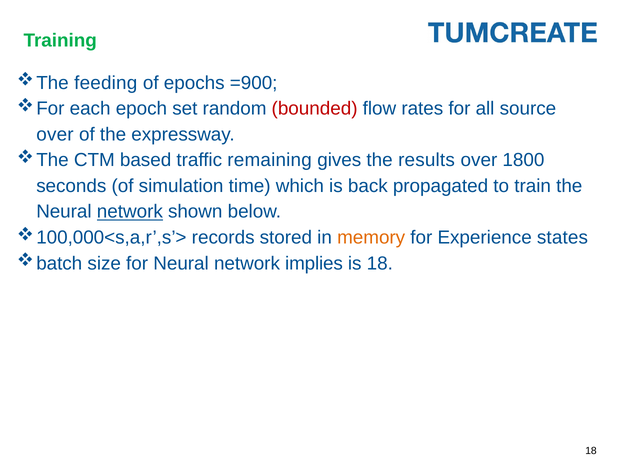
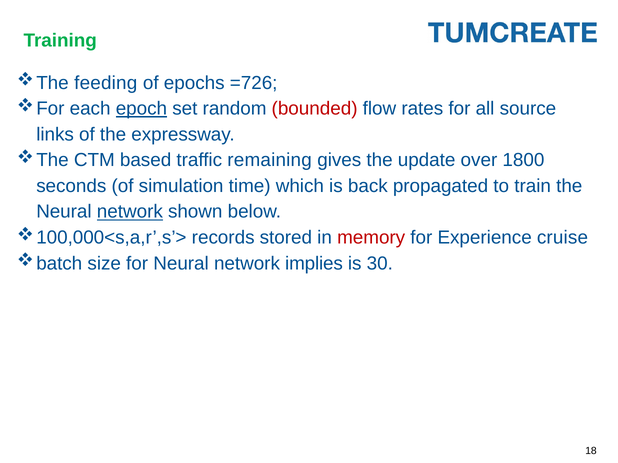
=900: =900 -> =726 (254, 83)
epoch underline: none -> present (141, 109)
over: over -> links (55, 135)
results: results -> update (427, 160)
memory colour: orange -> red (371, 238)
states: states -> cruise (562, 238)
is 18: 18 -> 30 (380, 264)
